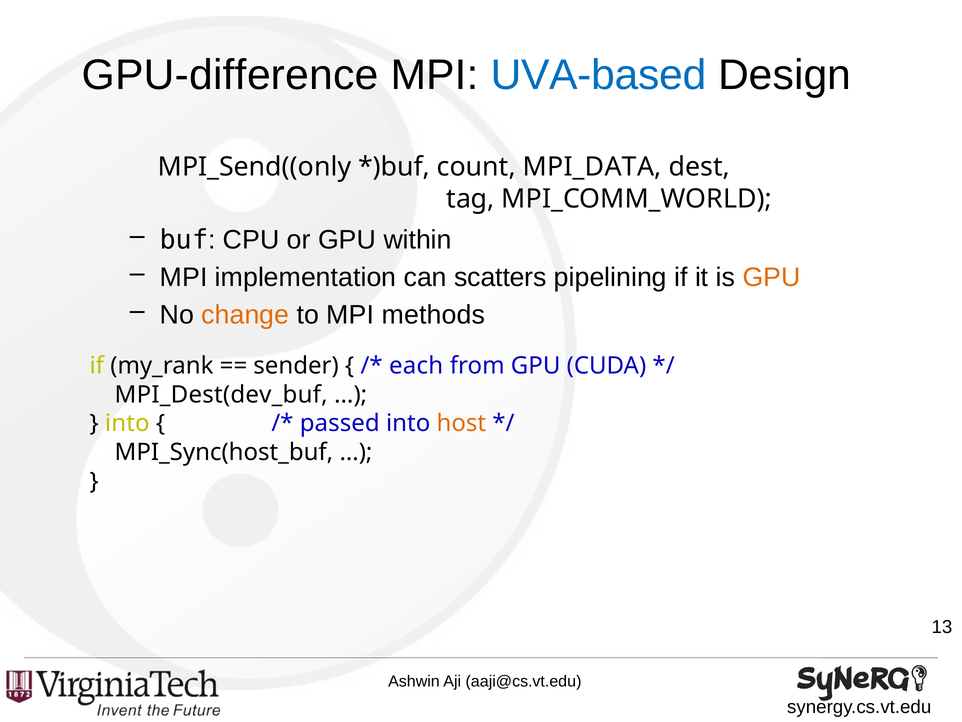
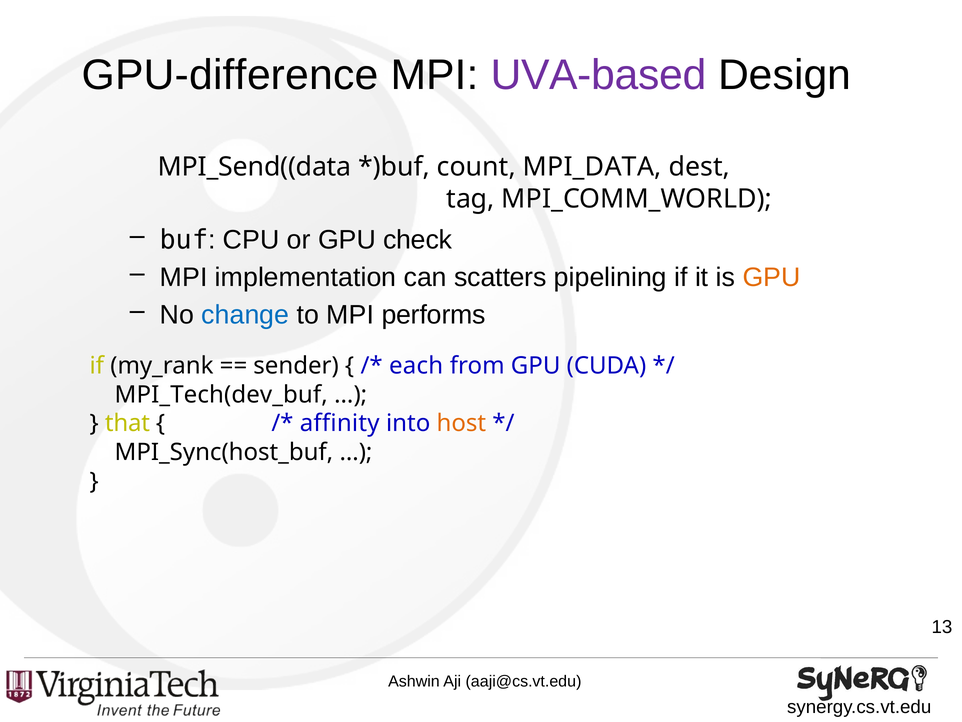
UVA-based colour: blue -> purple (599, 75)
MPI_Send((only: MPI_Send((only -> MPI_Send((data (255, 167)
within: within -> check (418, 240)
change colour: orange -> blue (245, 315)
methods: methods -> performs (434, 315)
MPI_Dest(dev_buf: MPI_Dest(dev_buf -> MPI_Tech(dev_buf (221, 394)
into: into -> that (128, 423)
passed: passed -> affinity (340, 423)
